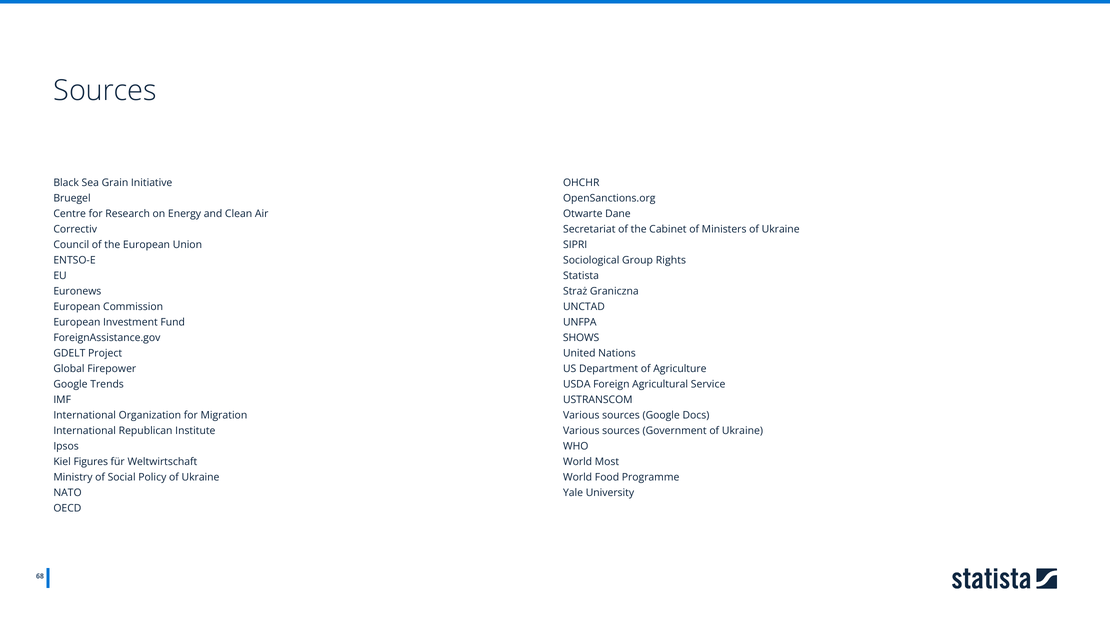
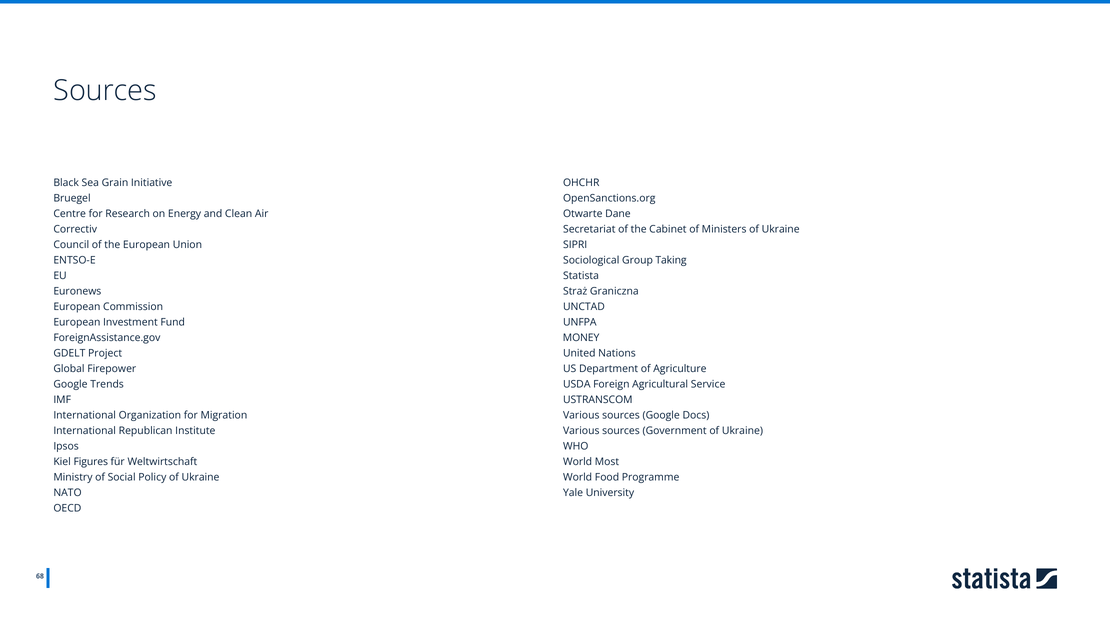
Rights: Rights -> Taking (671, 260)
SHOWS: SHOWS -> MONEY (581, 337)
